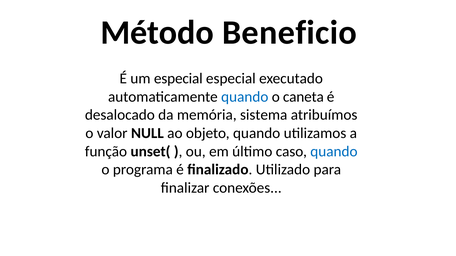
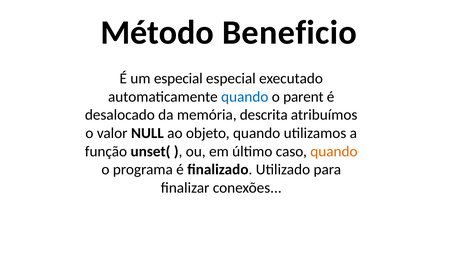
caneta: caneta -> parent (303, 97)
sistema: sistema -> descrita (264, 115)
quando colour: blue -> orange (334, 152)
